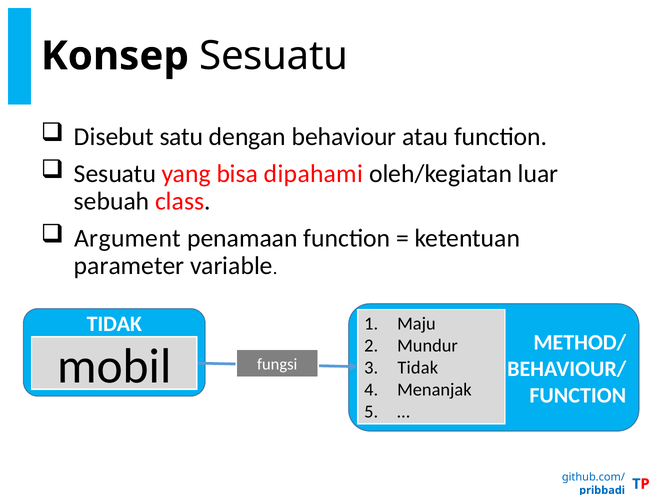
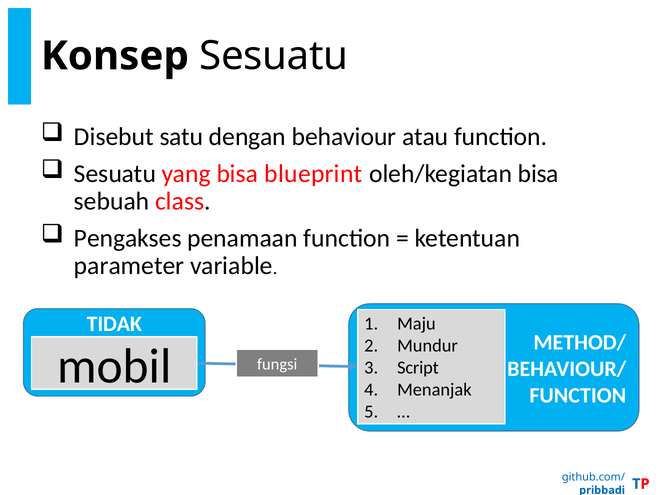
dipahami: dipahami -> blueprint (313, 174)
oleh/kegiatan luar: luar -> bisa (538, 174)
Argument: Argument -> Pengakses (128, 238)
Tidak: Tidak -> Script (418, 368)
